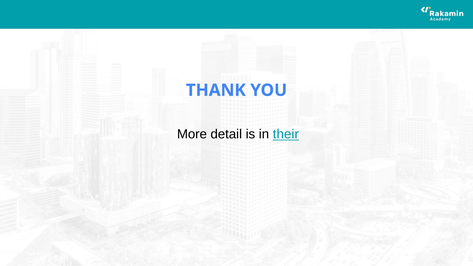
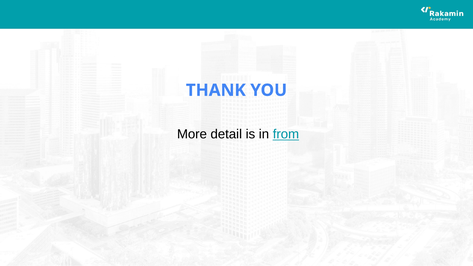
their: their -> from (286, 134)
